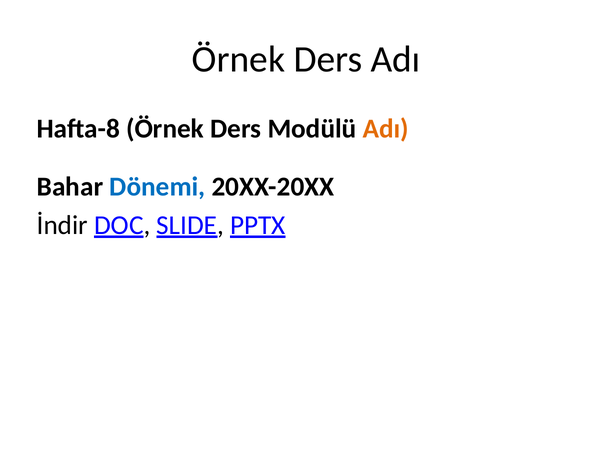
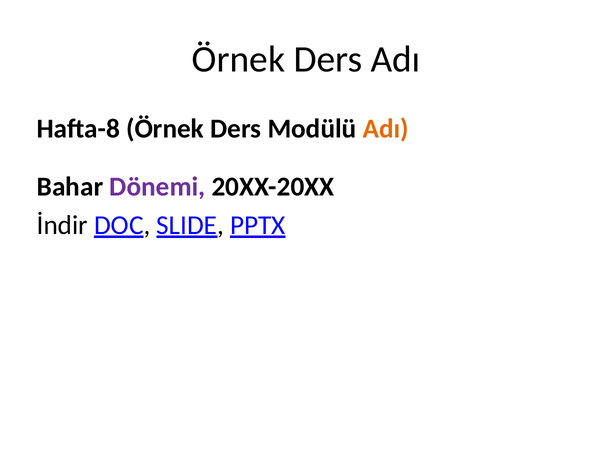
Dönemi colour: blue -> purple (157, 187)
